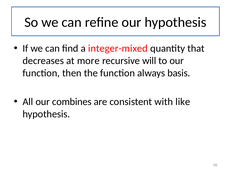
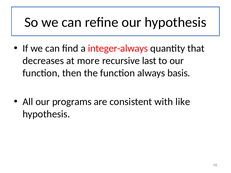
integer-mixed: integer-mixed -> integer-always (118, 48)
will: will -> last (149, 61)
combines: combines -> programs (72, 102)
